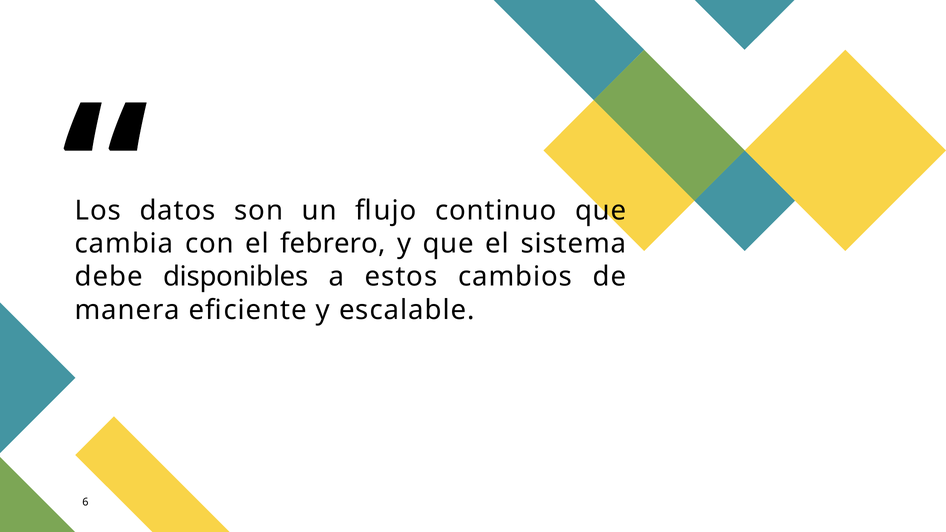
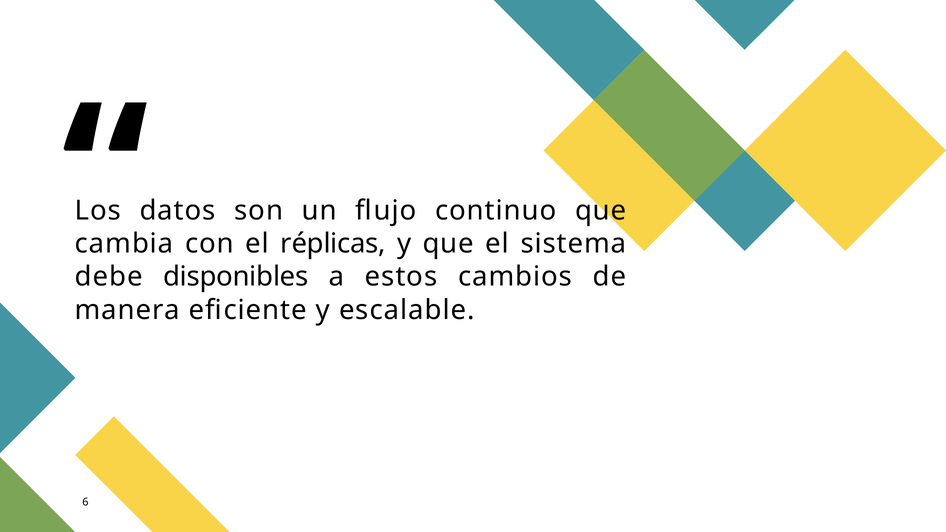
febrero: febrero -> réplicas (333, 244)
